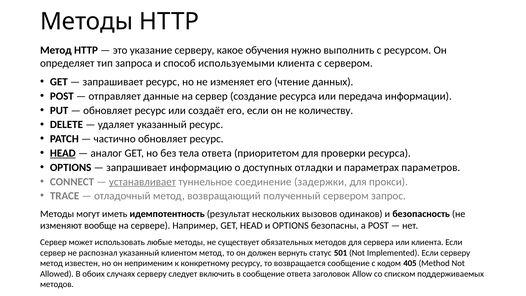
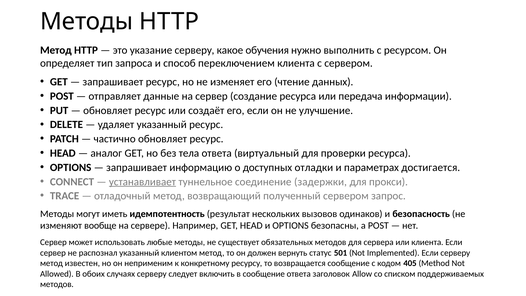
используемыми: используемыми -> переключением (236, 63)
количеству: количеству -> улучшение (326, 110)
HEAD underline: present -> none (63, 153)
приоритетом: приоритетом -> виртуальный (267, 153)
параметров: параметров -> достигается (431, 167)
